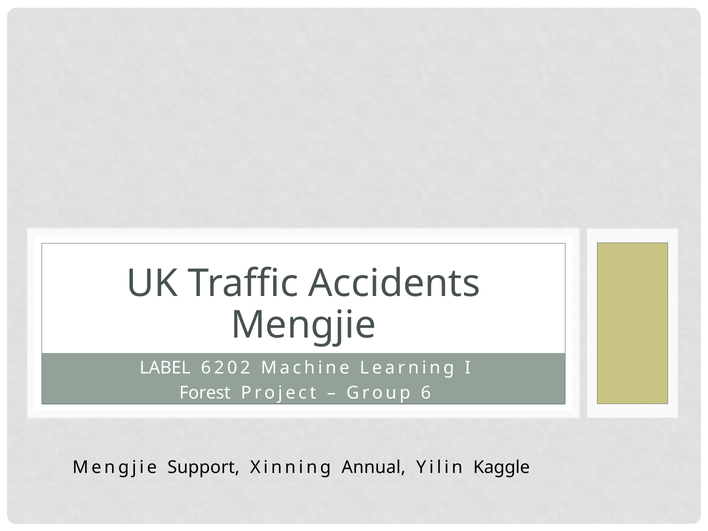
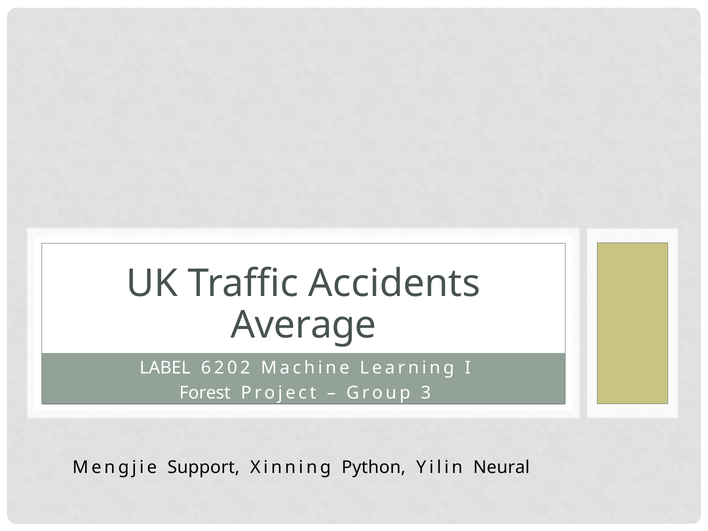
Mengjie: Mengjie -> Average (304, 325)
6: 6 -> 3 (426, 393)
Annual: Annual -> Python (374, 467)
Kaggle: Kaggle -> Neural (501, 467)
